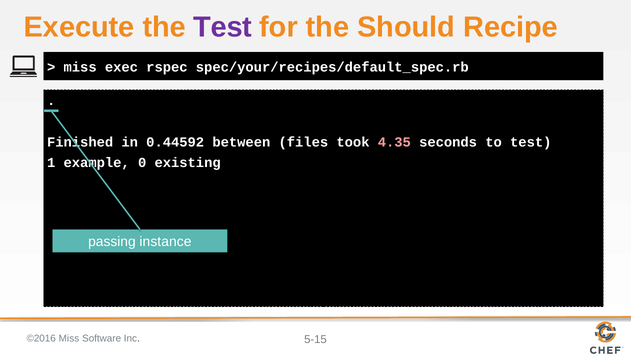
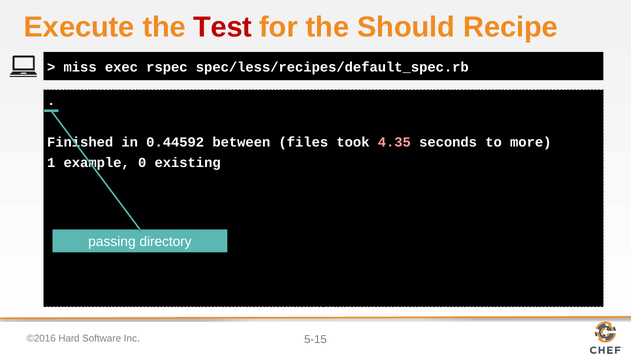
Test colour: purple -> red (223, 27)
spec/your/recipes/default_spec.rb: spec/your/recipes/default_spec.rb -> spec/less/recipes/default_spec.rb (332, 67)
to test: test -> more (531, 142)
instance: instance -> directory (166, 242)
Miss: Miss -> Hard (69, 338)
